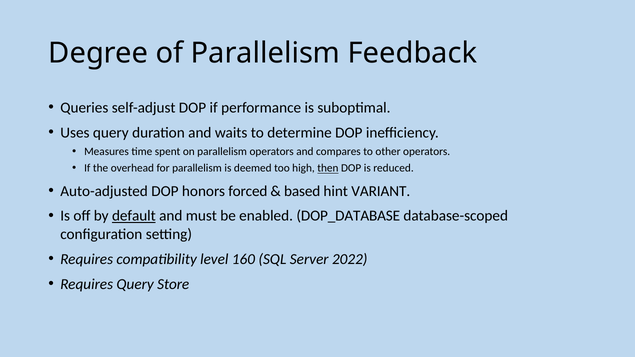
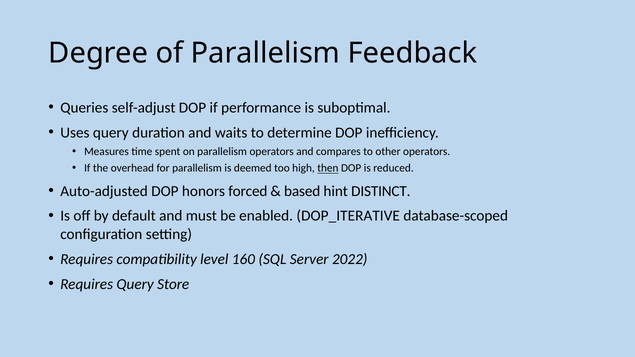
VARIANT: VARIANT -> DISTINCT (381, 191)
default underline: present -> none (134, 216)
DOP_DATABASE: DOP_DATABASE -> DOP_ITERATIVE (348, 216)
